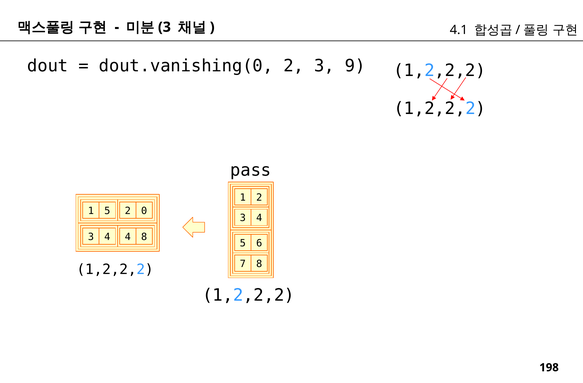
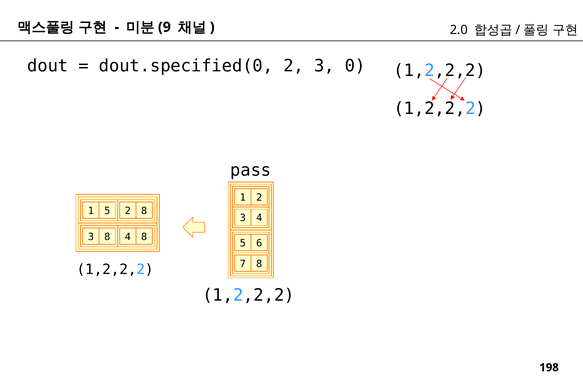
3: 3 -> 9 (164, 27)
4.1: 4.1 -> 2.0 (459, 30)
dout.vanishing(0: dout.vanishing(0 -> dout.specified(0 (186, 66)
9: 9 -> 0 (355, 66)
2 0: 0 -> 8 (144, 211)
4: 4 -> 8 (107, 237)
